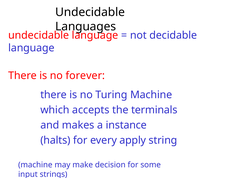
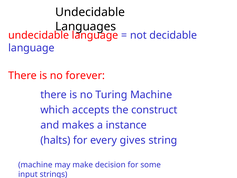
terminals: terminals -> construct (154, 110)
apply: apply -> gives (133, 140)
